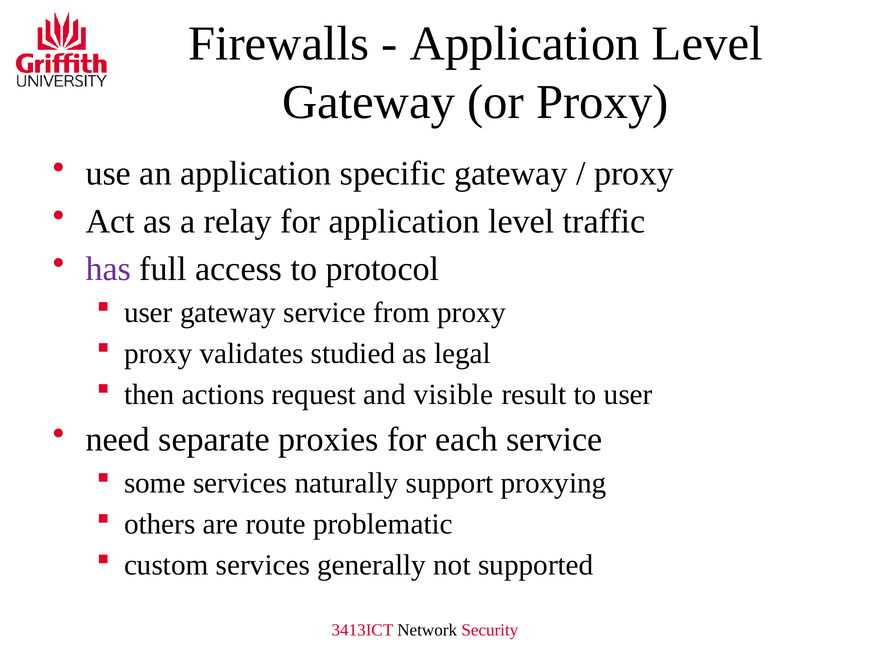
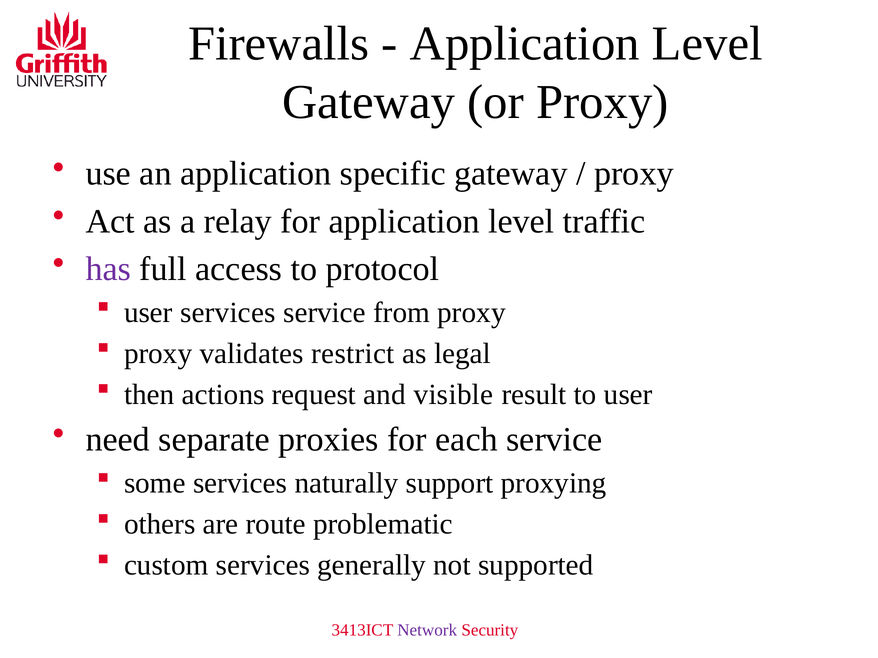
user gateway: gateway -> services (228, 313)
studied: studied -> restrict (353, 354)
Network colour: black -> purple (427, 630)
